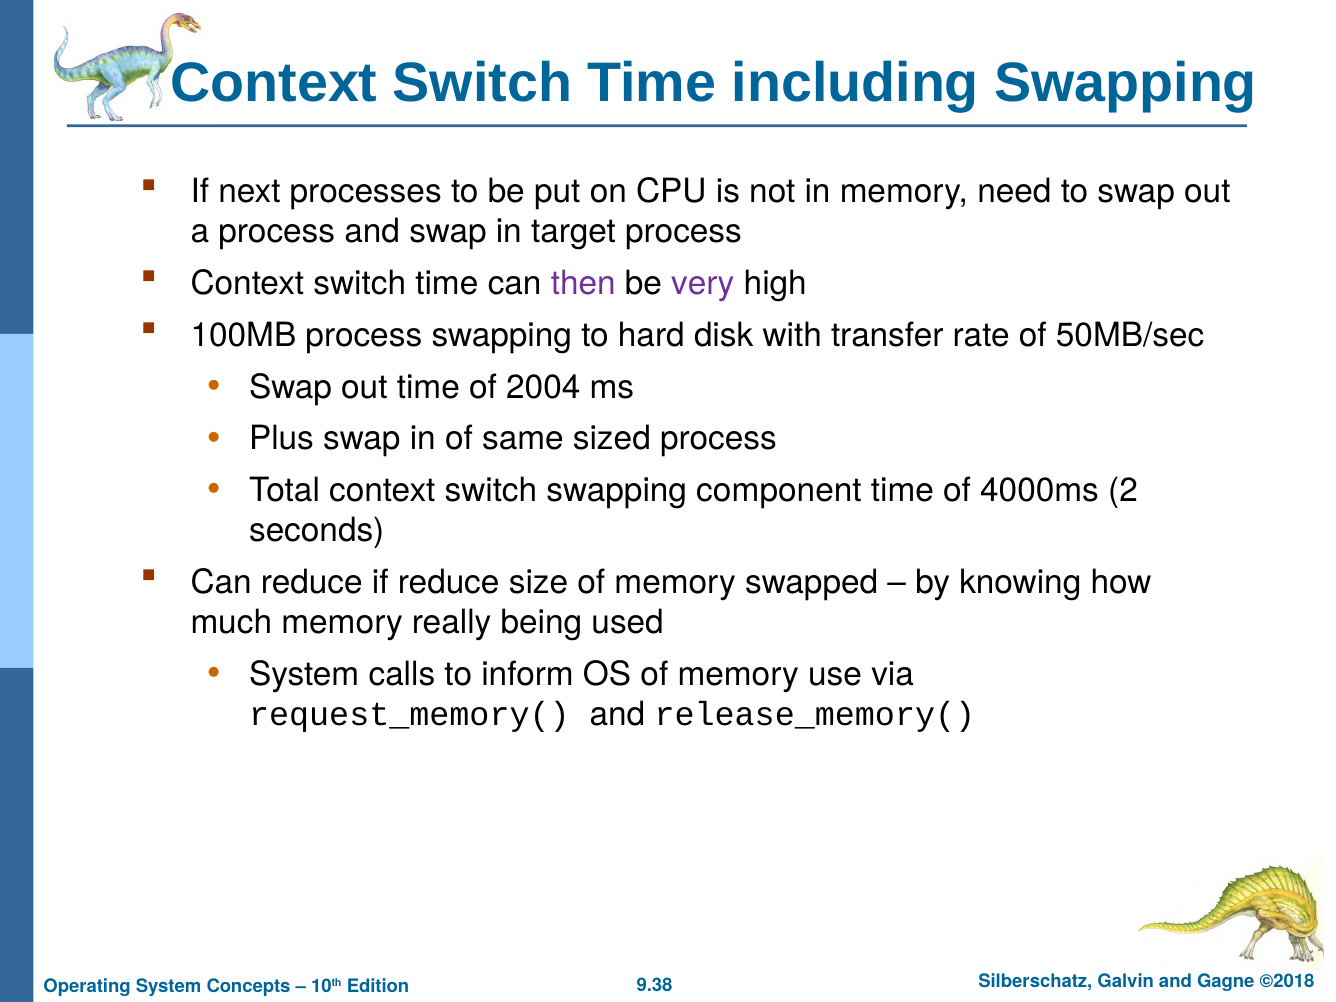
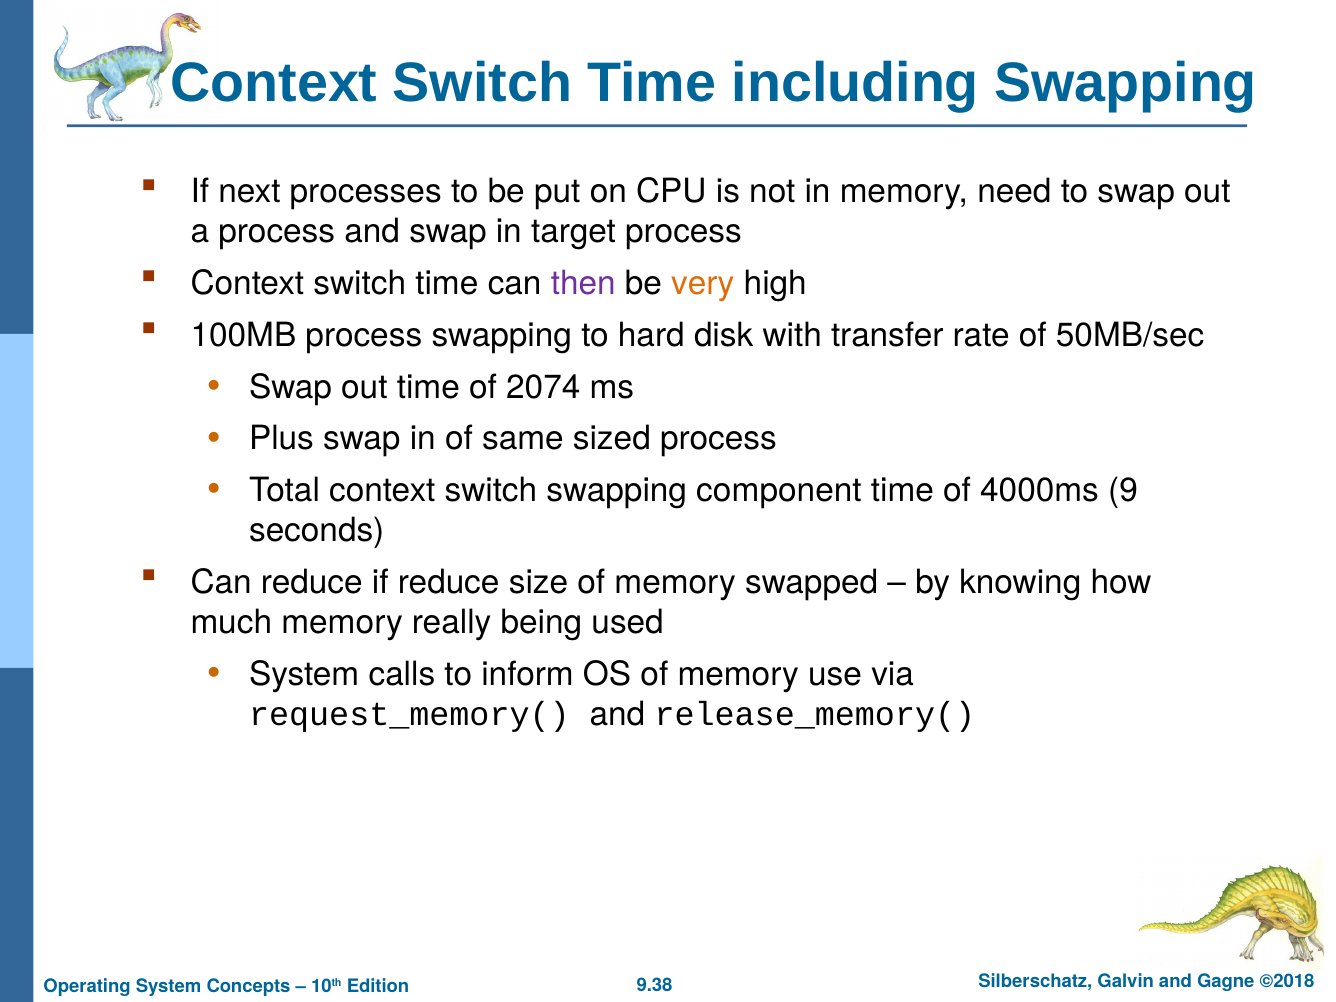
very colour: purple -> orange (703, 283)
2004: 2004 -> 2074 (543, 387)
2: 2 -> 9 (1123, 491)
